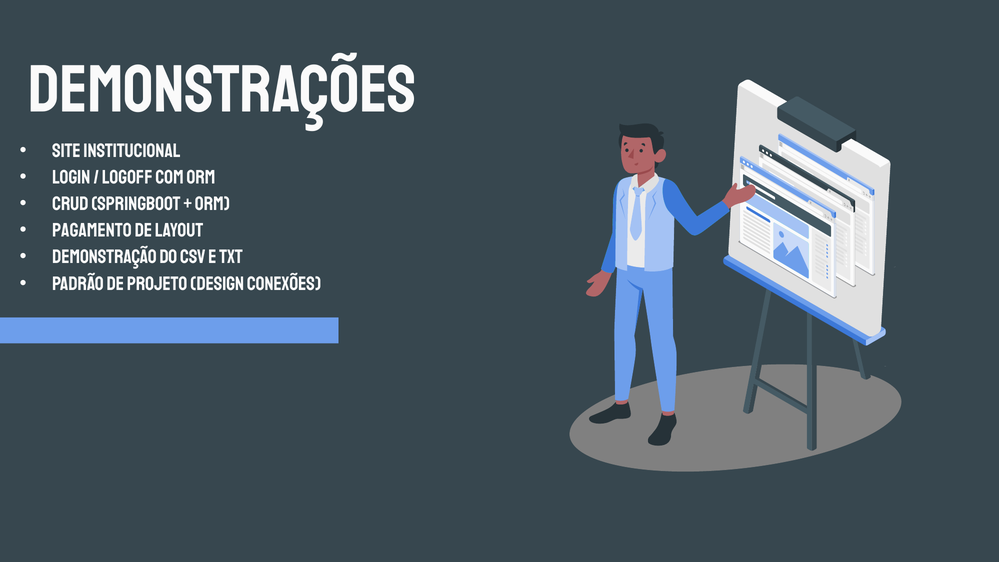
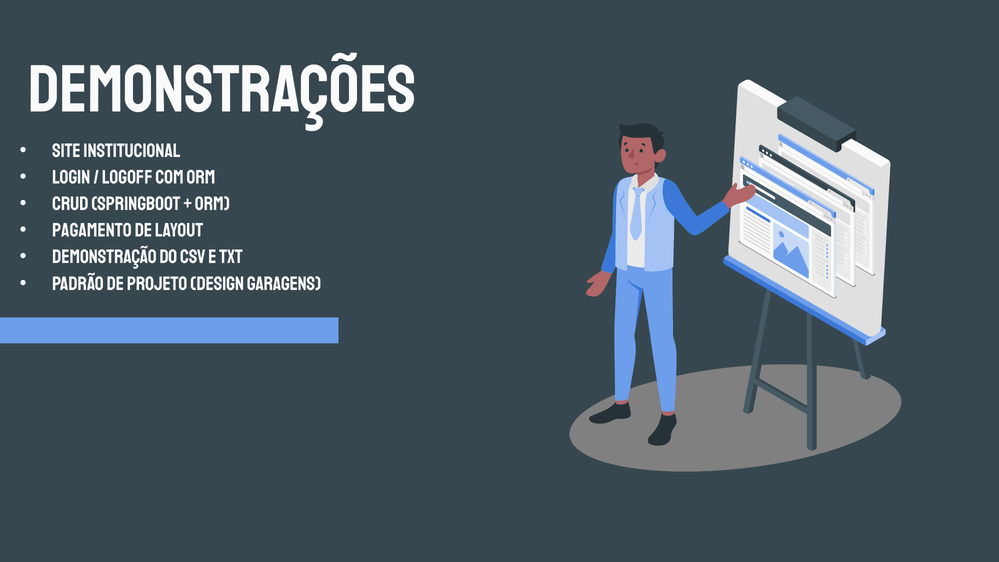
Conexões: Conexões -> Garagens (284, 284)
